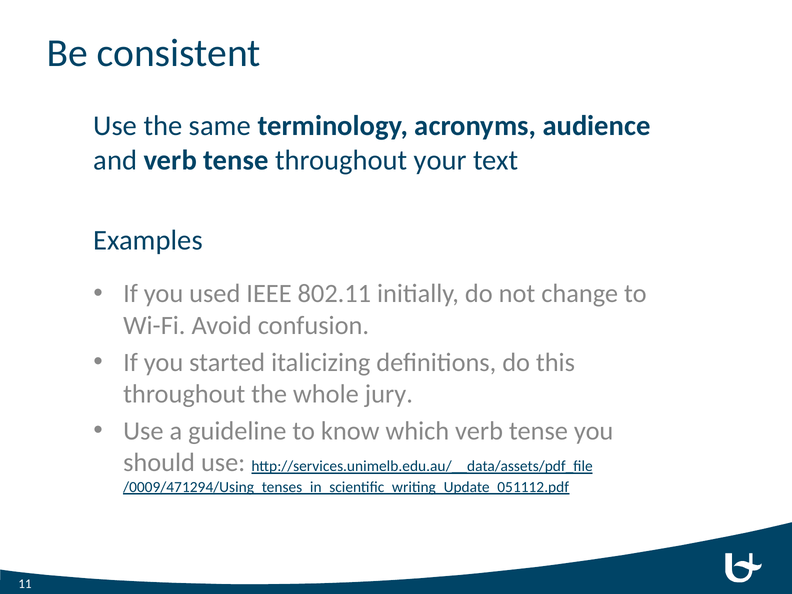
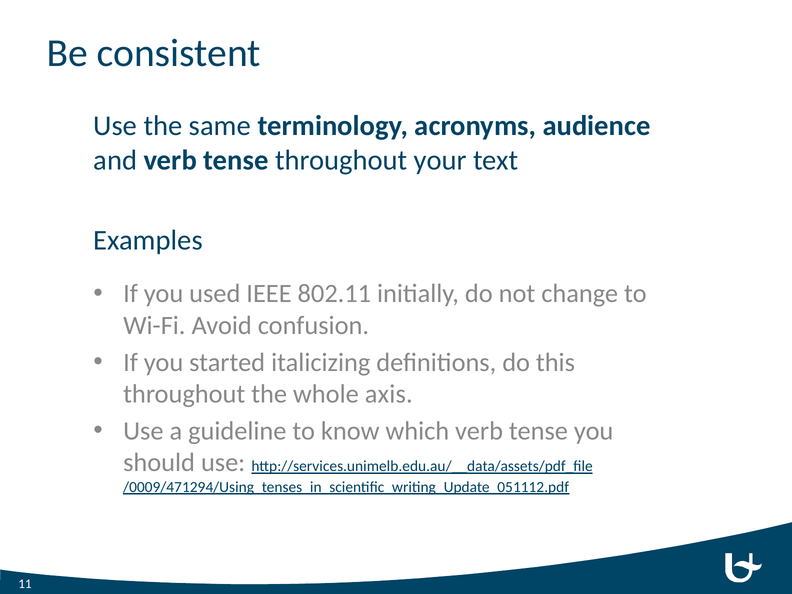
jury: jury -> axis (389, 394)
